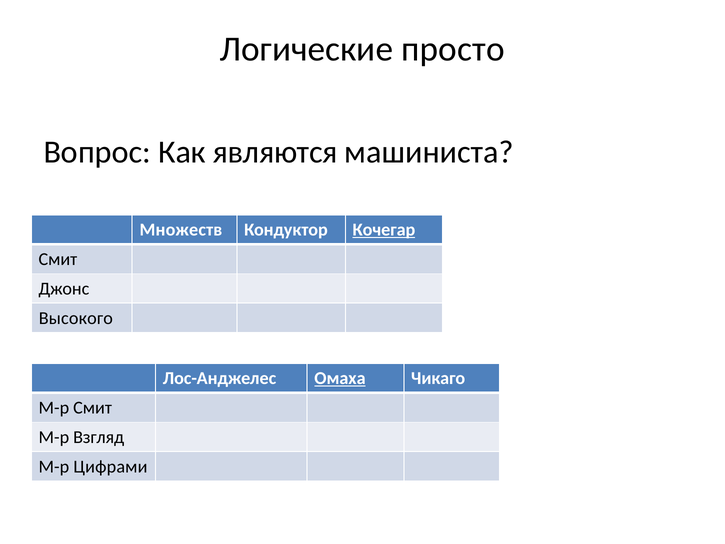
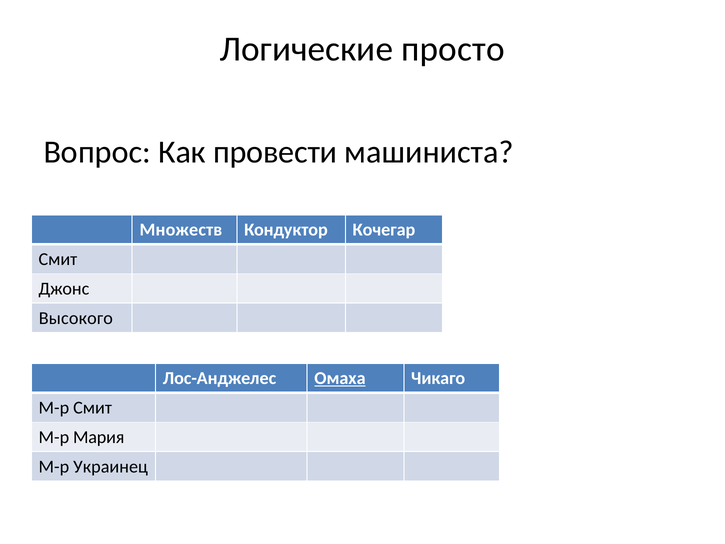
являются: являются -> провести (275, 152)
Кочегар underline: present -> none (384, 230)
Взгляд: Взгляд -> Мария (99, 437)
Цифрами: Цифрами -> Украинец (111, 466)
